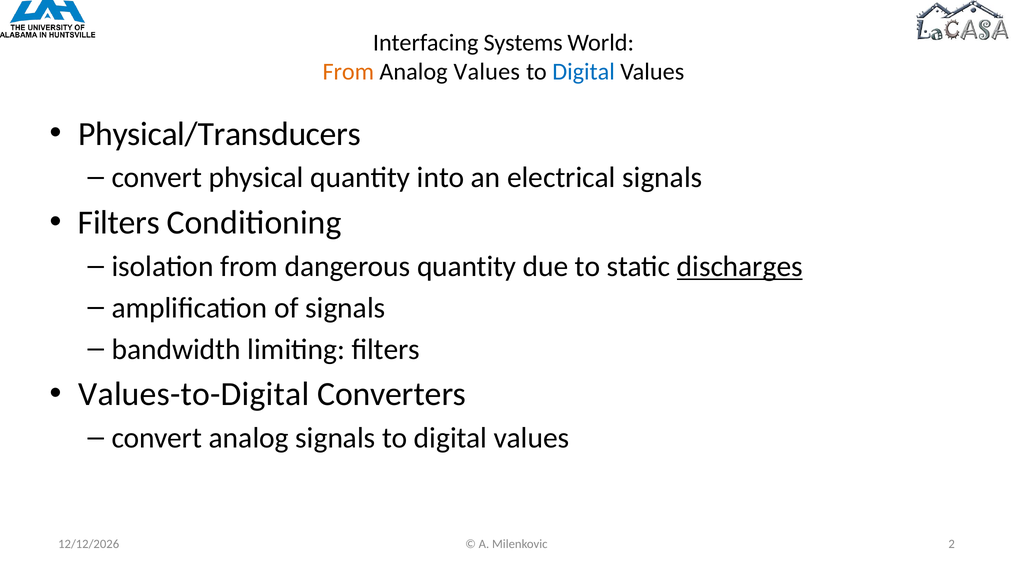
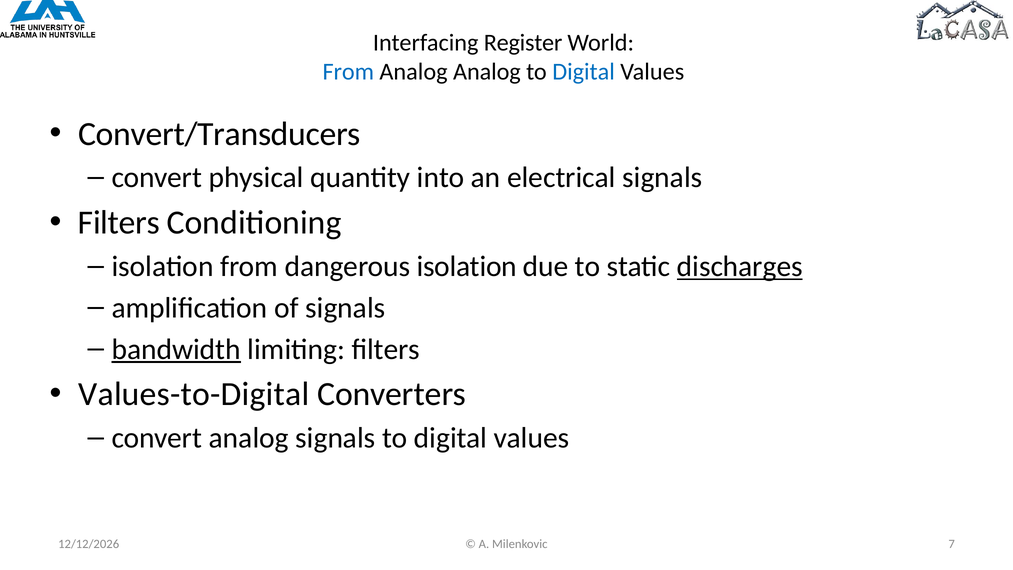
Systems: Systems -> Register (523, 43)
From colour: orange -> blue (348, 72)
Analog Values: Values -> Analog (487, 72)
Physical/Transducers: Physical/Transducers -> Convert/Transducers (219, 134)
dangerous quantity: quantity -> isolation (467, 266)
bandwidth underline: none -> present (176, 349)
2: 2 -> 7 (952, 544)
